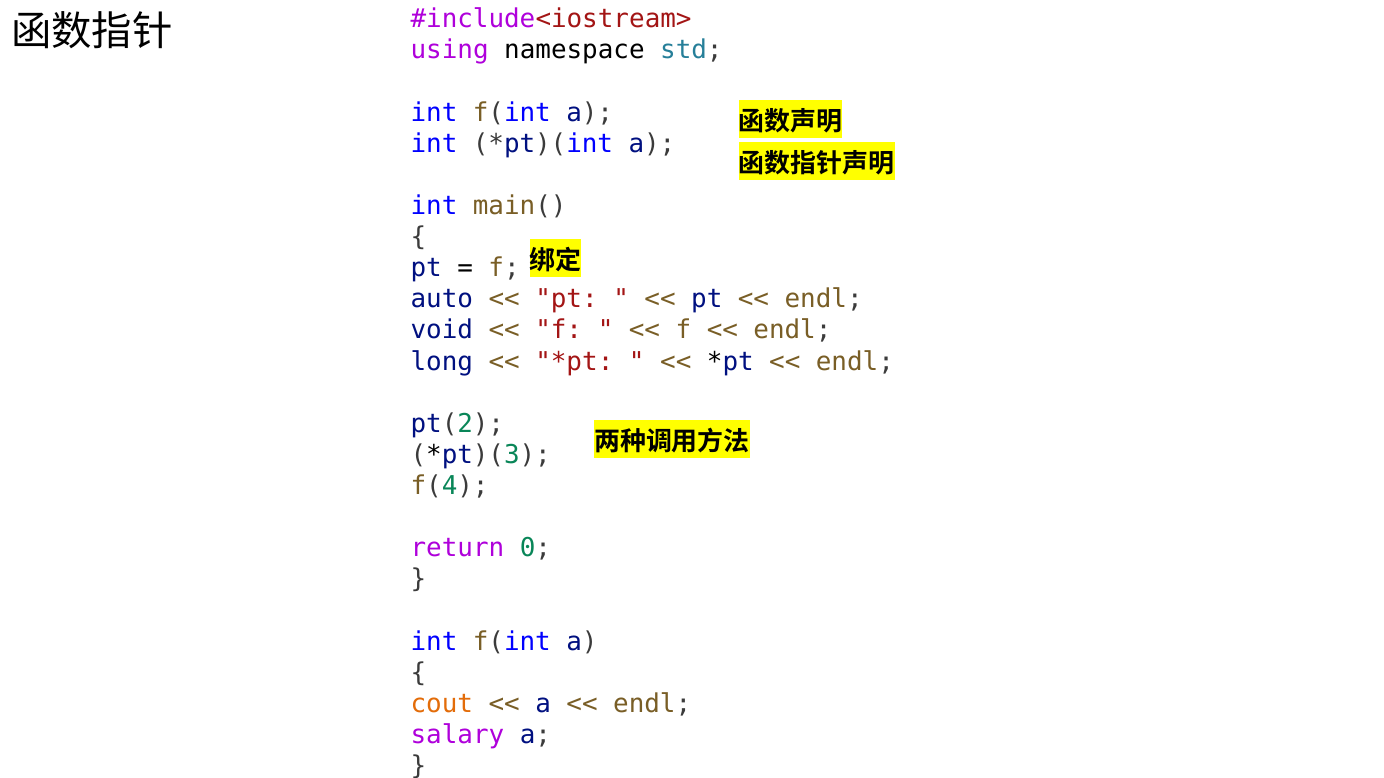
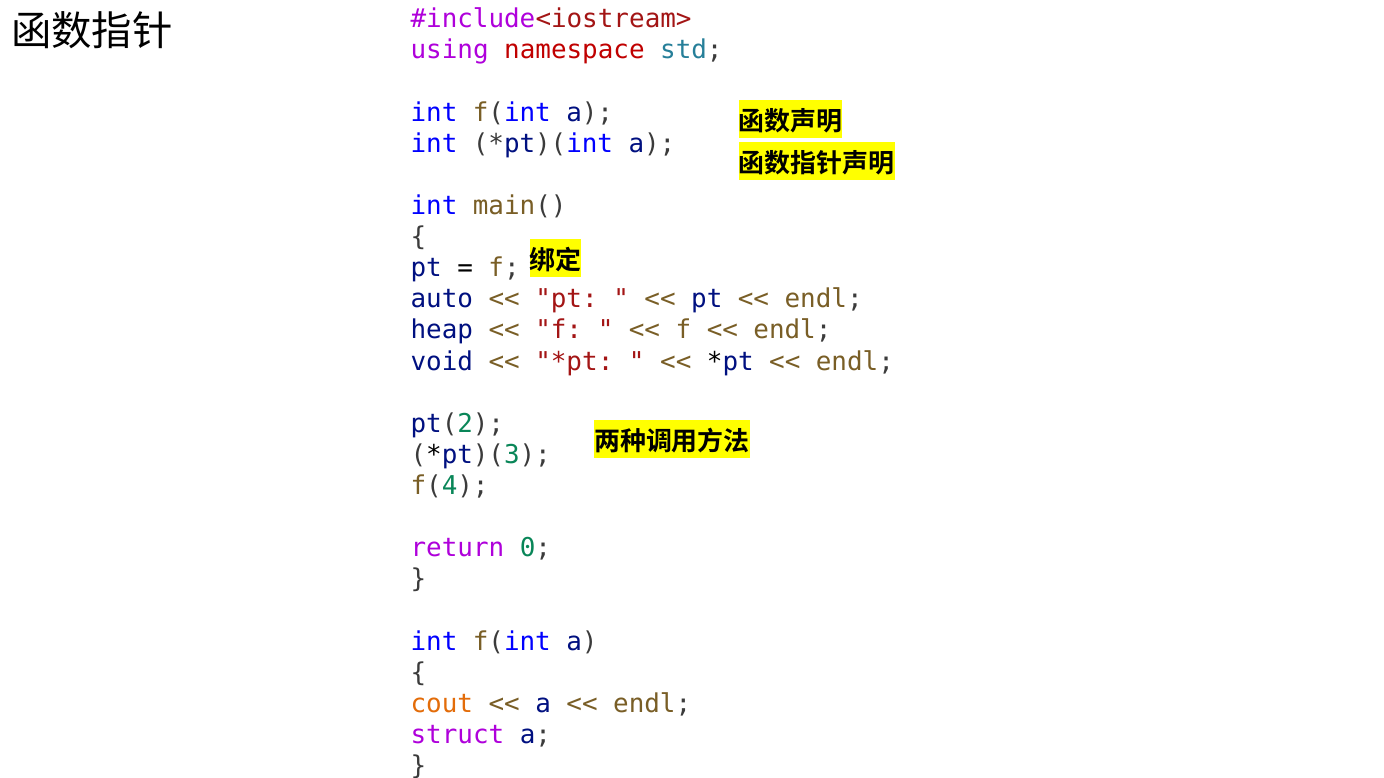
namespace colour: black -> red (574, 50)
void: void -> heap (442, 331)
long: long -> void (442, 362)
salary: salary -> struct (457, 735)
